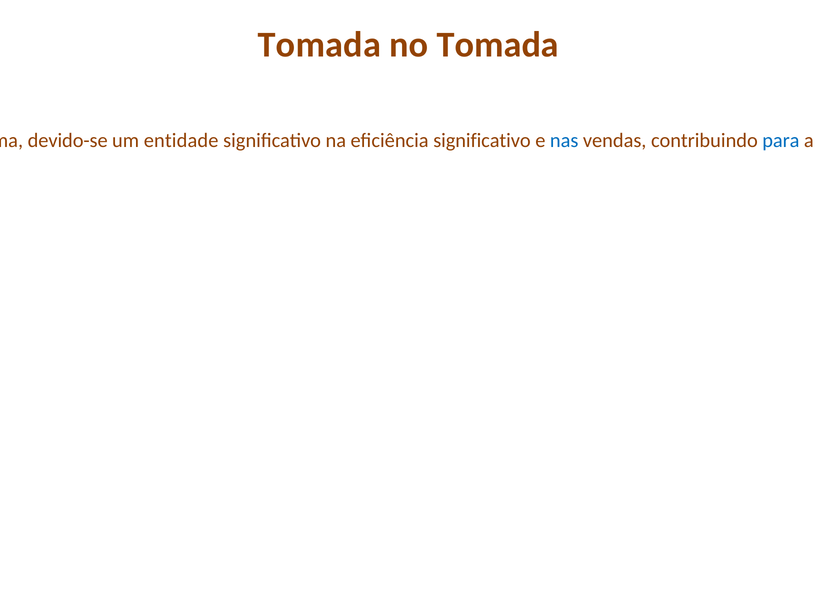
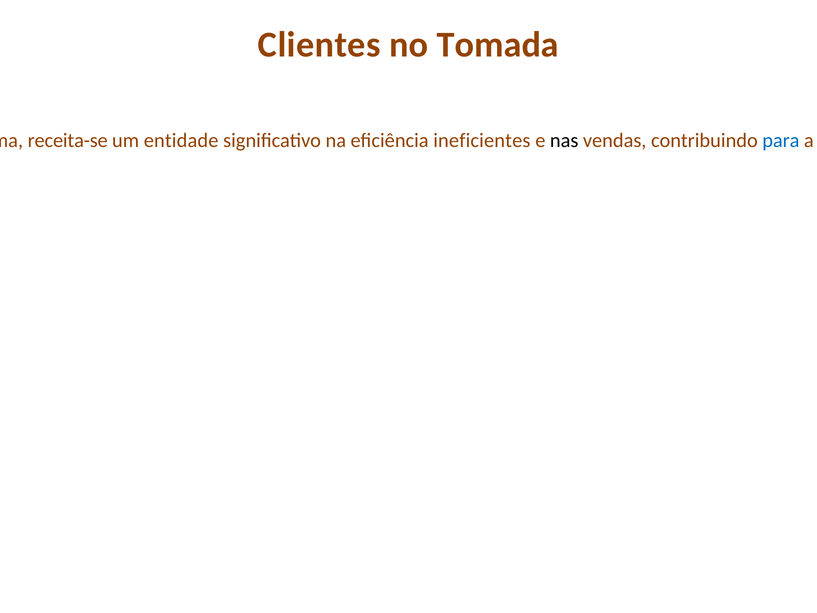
Tomada: Tomada -> Clientes (319, 45)
devido-se: devido-se -> receita-se (68, 140)
eficiência significativo: significativo -> ineficientes (482, 140)
nas colour: blue -> black (564, 140)
